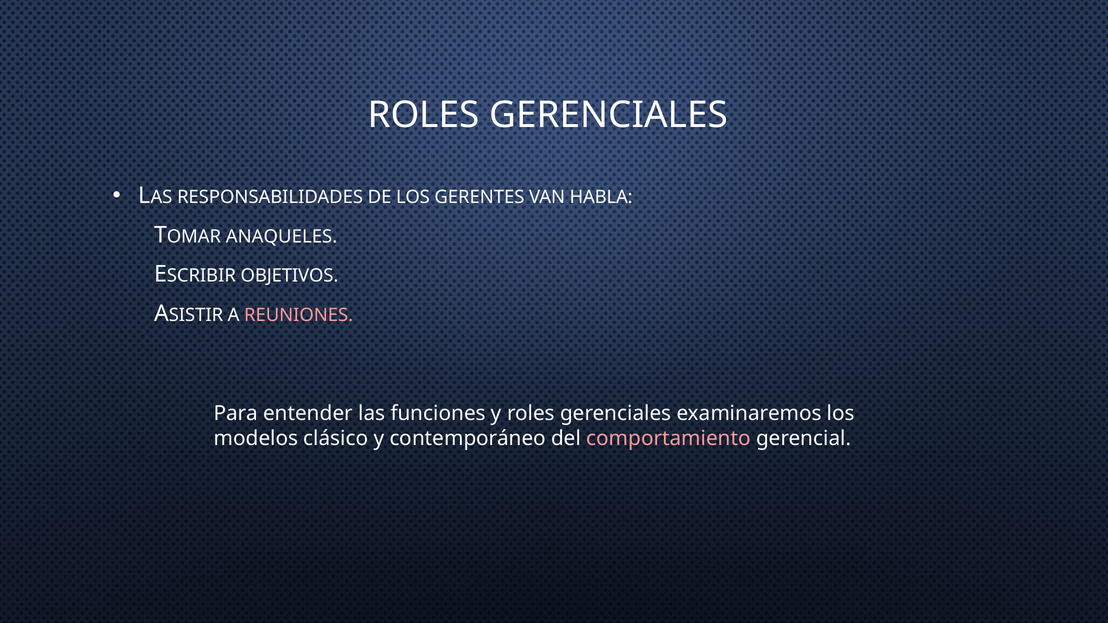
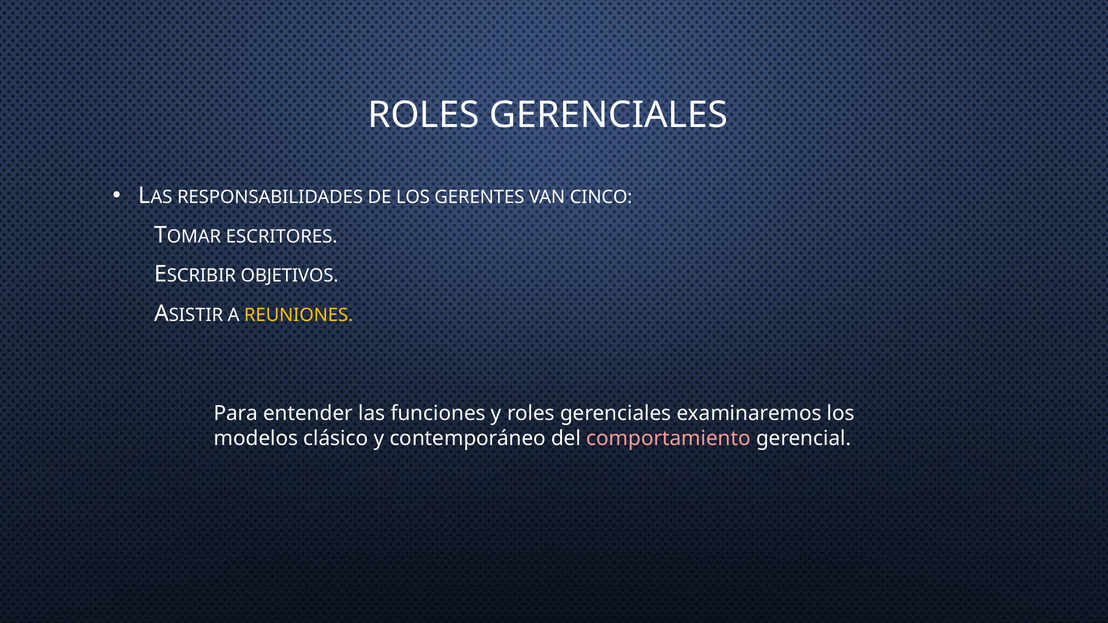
HABLA: HABLA -> CINCO (601, 197)
ANAQUELES: ANAQUELES -> ESCRITORES (282, 237)
REUNIONES colour: pink -> yellow (299, 315)
